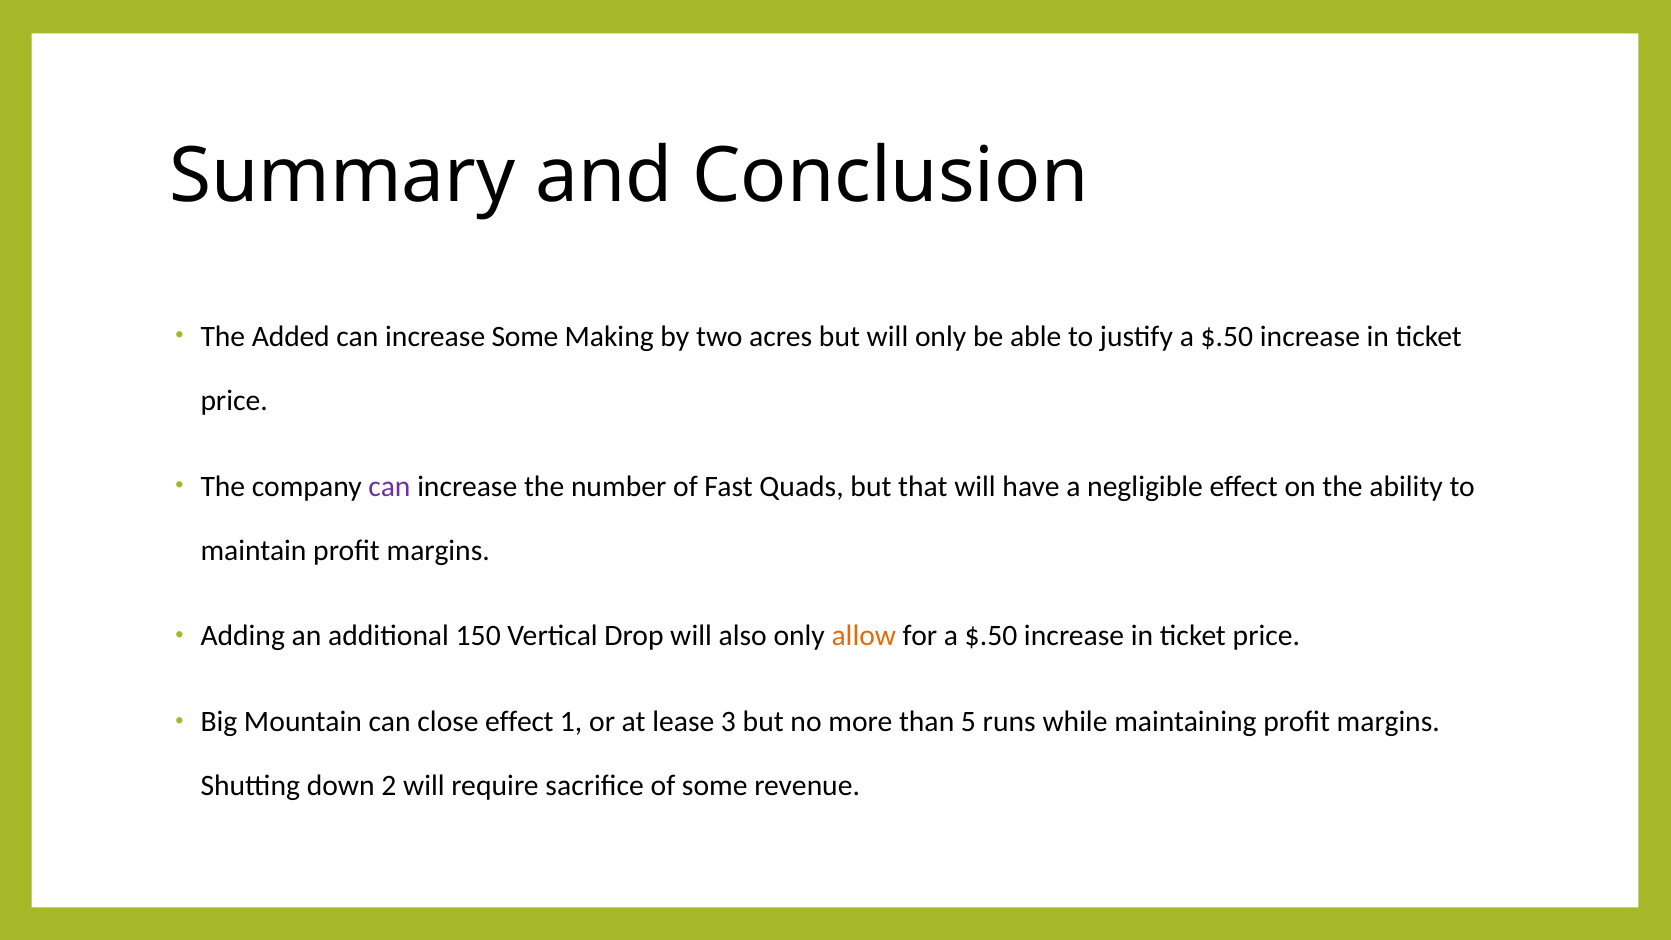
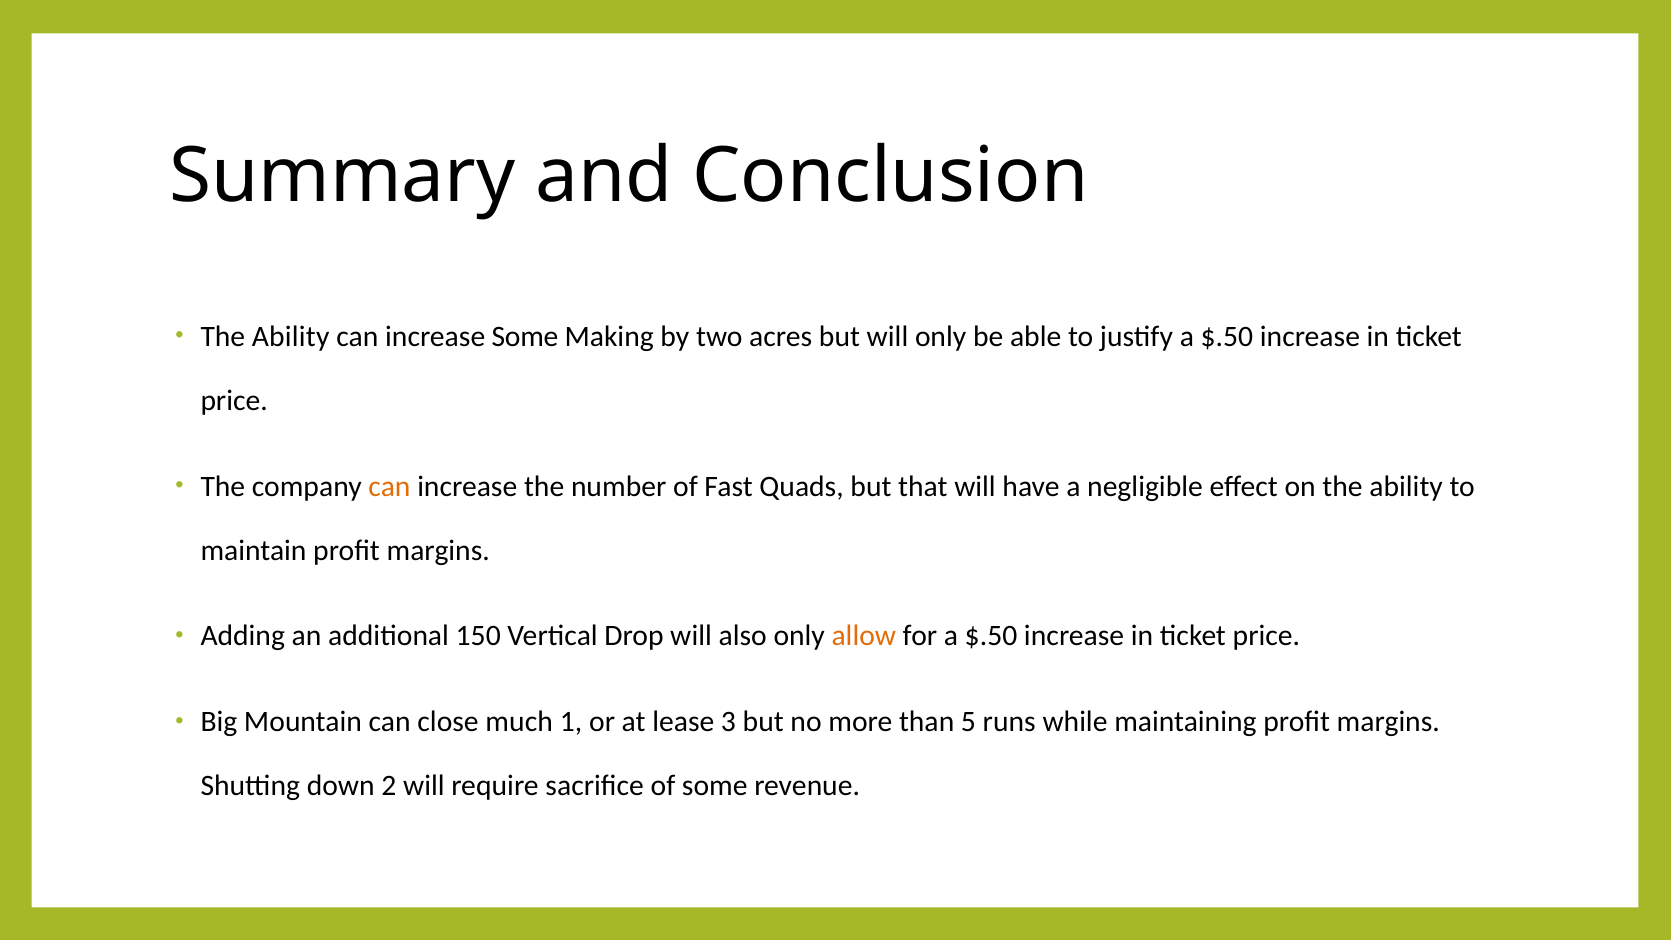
Added: Added -> Ability (291, 336)
can colour: purple -> orange (390, 486)
close effect: effect -> much (519, 722)
